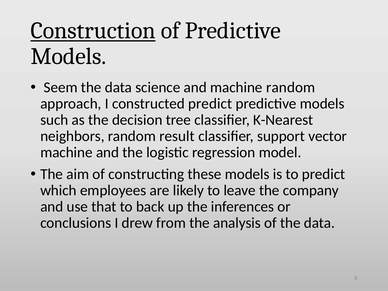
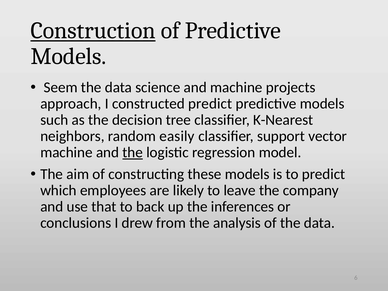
machine random: random -> projects (291, 87)
result: result -> easily (177, 136)
the underline: none -> present (133, 153)
